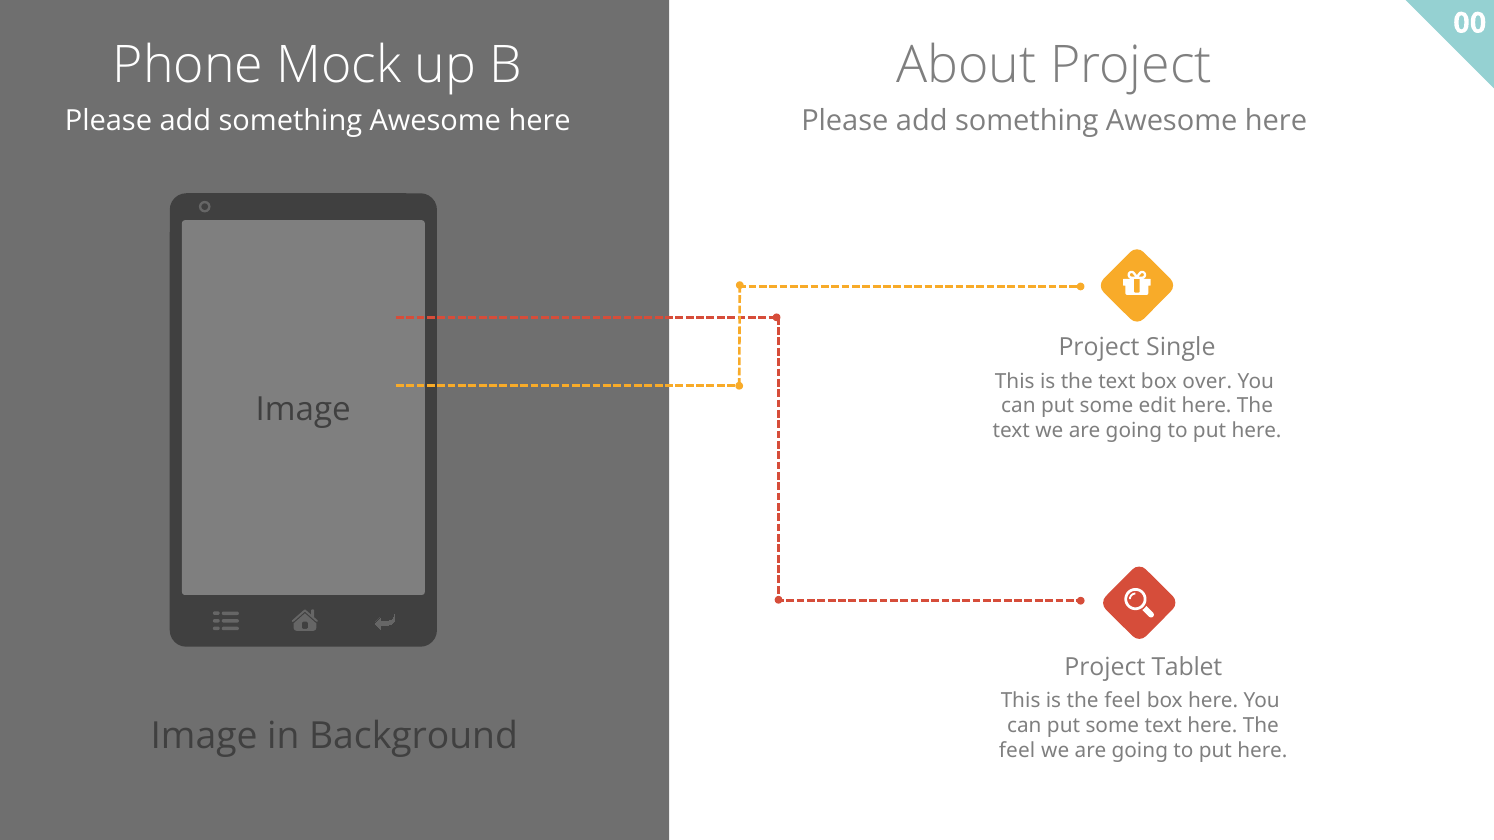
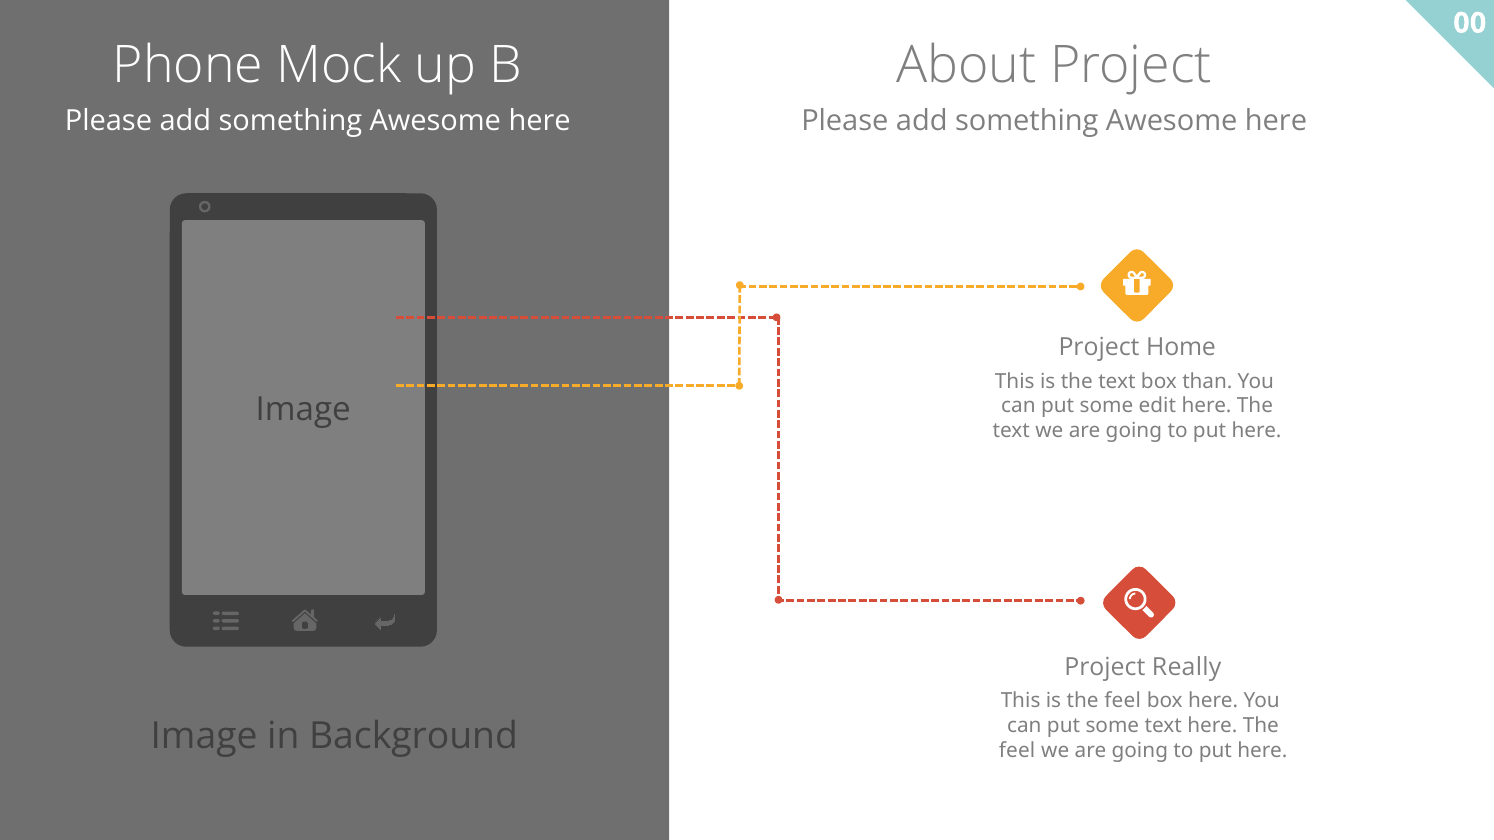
Single: Single -> Home (1181, 348)
over: over -> than (1207, 381)
Tablet: Tablet -> Really (1187, 667)
